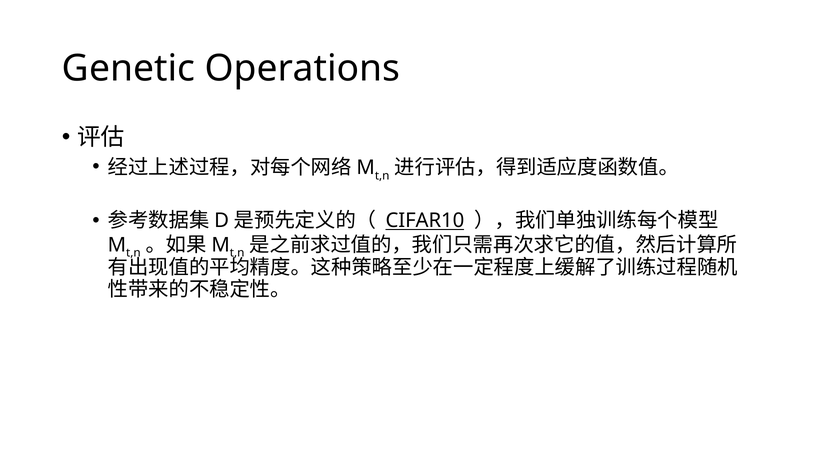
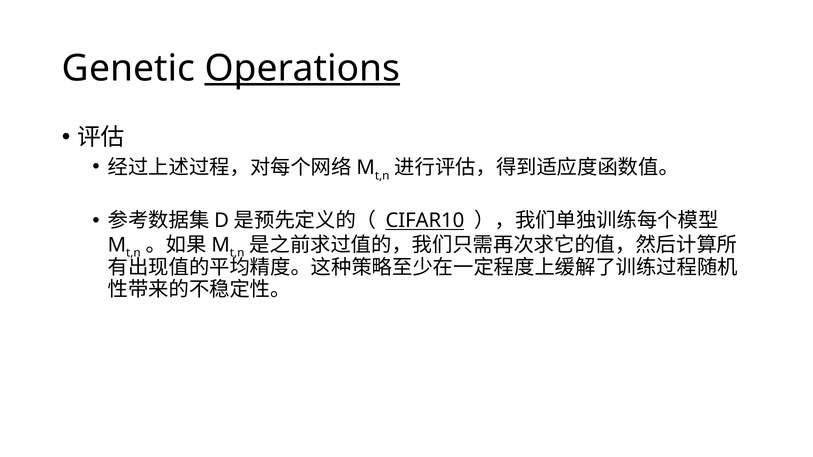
Operations underline: none -> present (302, 68)
